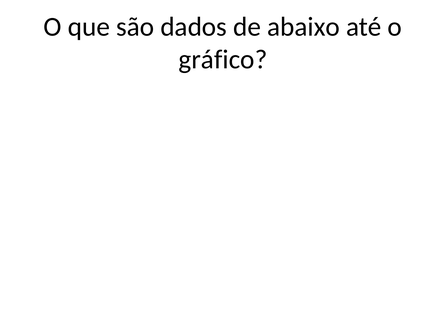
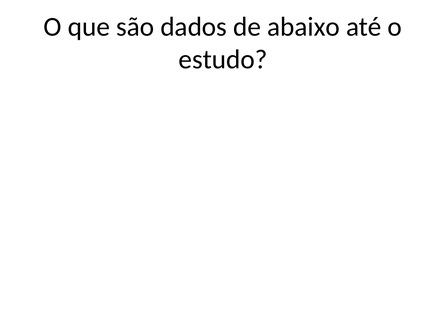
gráfico: gráfico -> estudo (223, 60)
